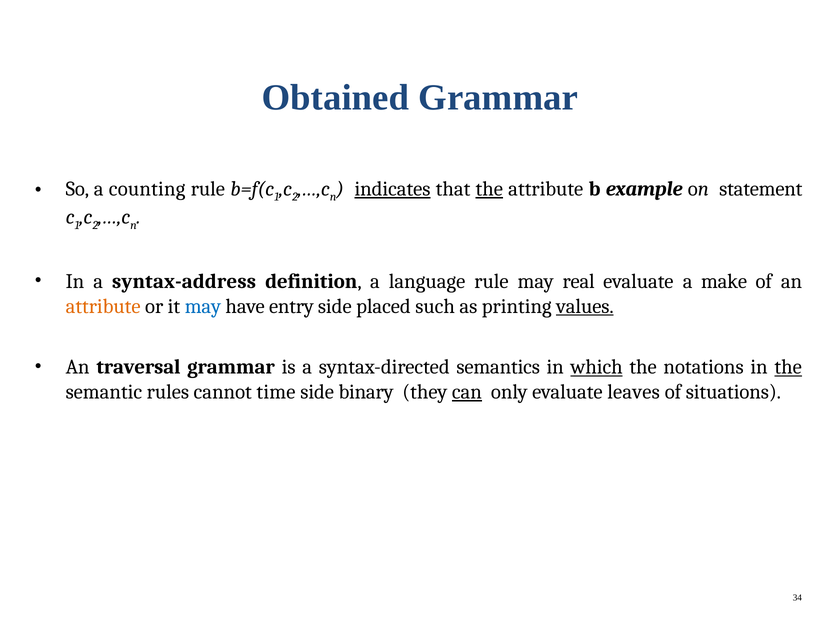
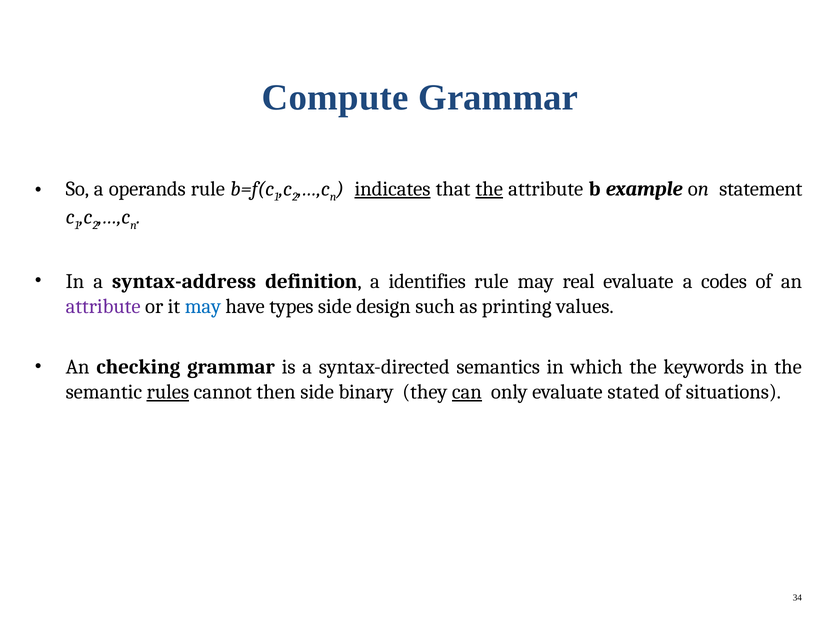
Obtained: Obtained -> Compute (335, 97)
counting: counting -> operands (147, 189)
language: language -> identifies (427, 281)
make: make -> codes (724, 281)
attribute colour: orange -> purple (103, 306)
entry: entry -> types (291, 306)
placed: placed -> design (383, 306)
values underline: present -> none (585, 306)
traversal: traversal -> checking (138, 367)
which underline: present -> none (597, 367)
notations: notations -> keywords (704, 367)
the underline: present -> none (788, 367)
rules underline: none -> present (168, 392)
time: time -> then (276, 392)
leaves: leaves -> stated (634, 392)
